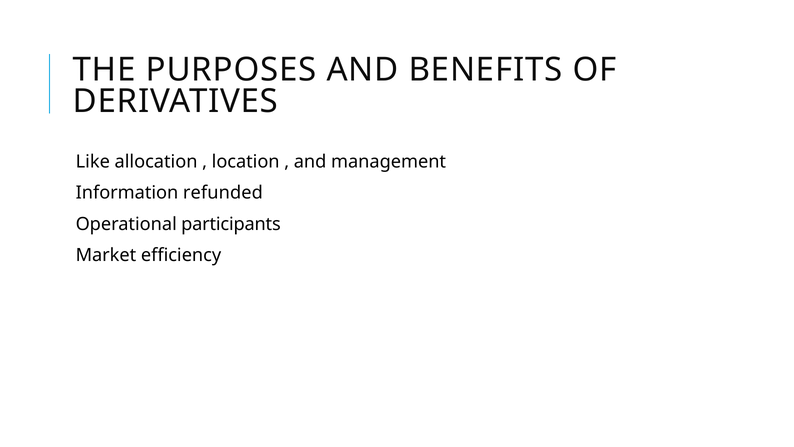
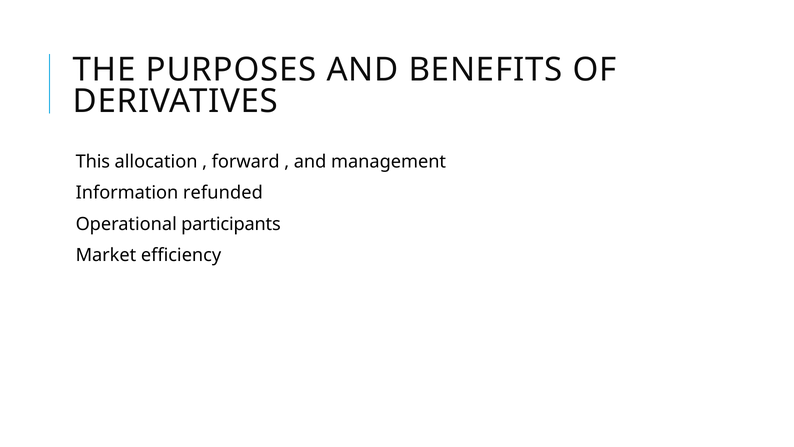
Like: Like -> This (93, 162)
location: location -> forward (246, 162)
